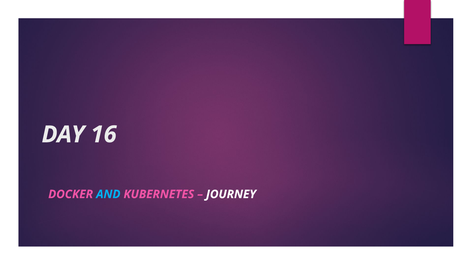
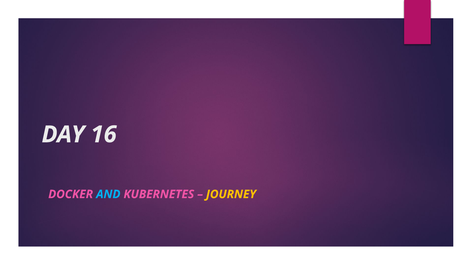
JOURNEY colour: white -> yellow (231, 195)
